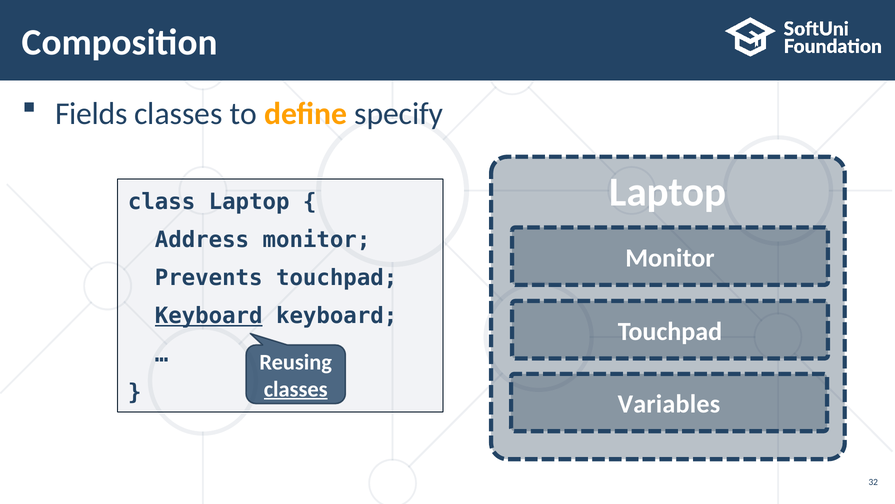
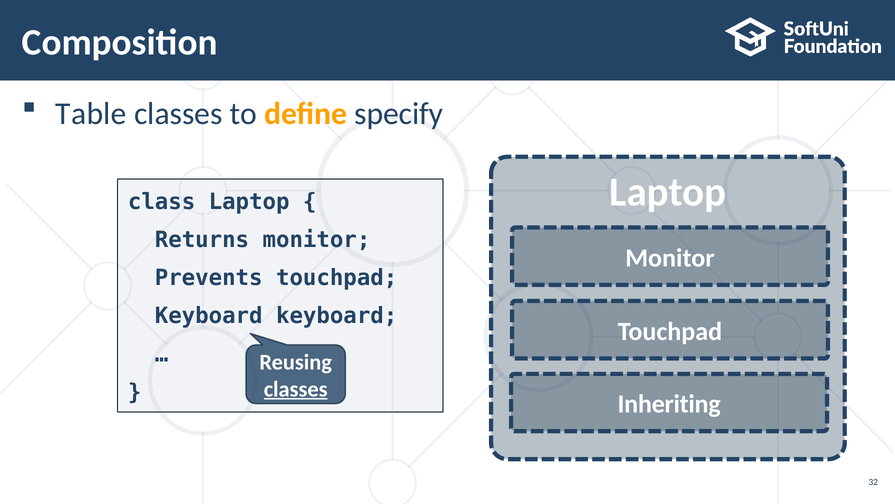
Fields: Fields -> Table (91, 114)
Address: Address -> Returns (202, 240)
Keyboard underline: present -> none (209, 316)
Variables: Variables -> Inheriting (669, 404)
